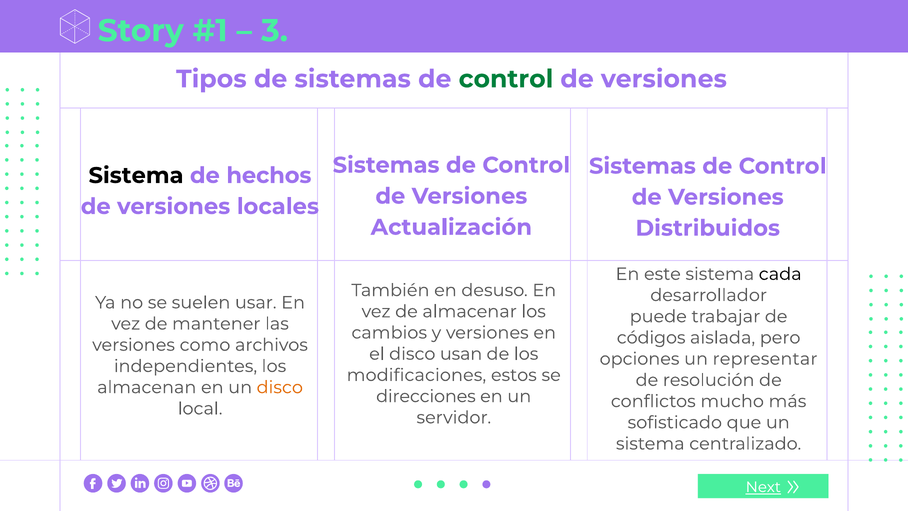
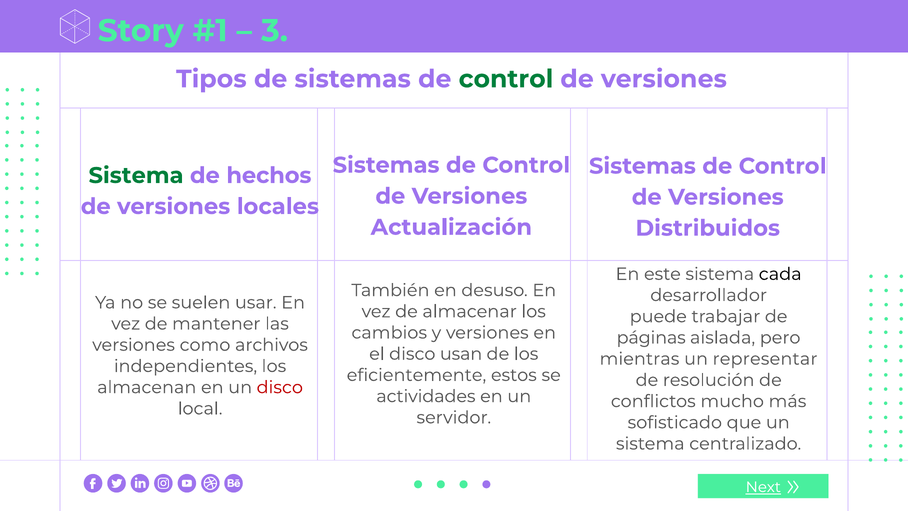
Sistema colour: black -> green (136, 175)
códigos: códigos -> páginas (651, 338)
opciones: opciones -> mientras (639, 359)
modificaciones: modificaciones -> eficientemente (416, 375)
disco colour: orange -> red (280, 387)
direcciones: direcciones -> actividades (426, 396)
